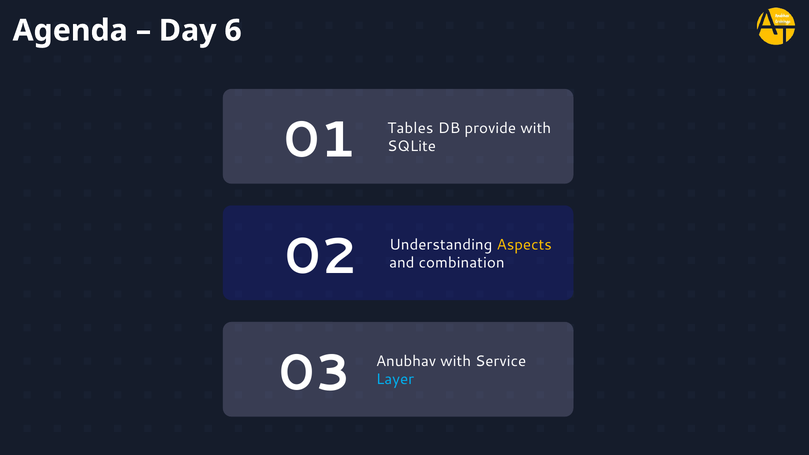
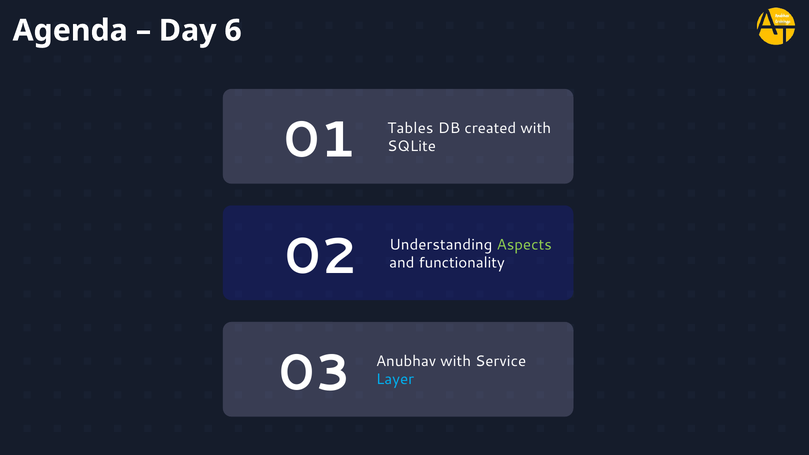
provide: provide -> created (490, 128)
Aspects colour: yellow -> light green (524, 245)
combination: combination -> functionality (462, 263)
